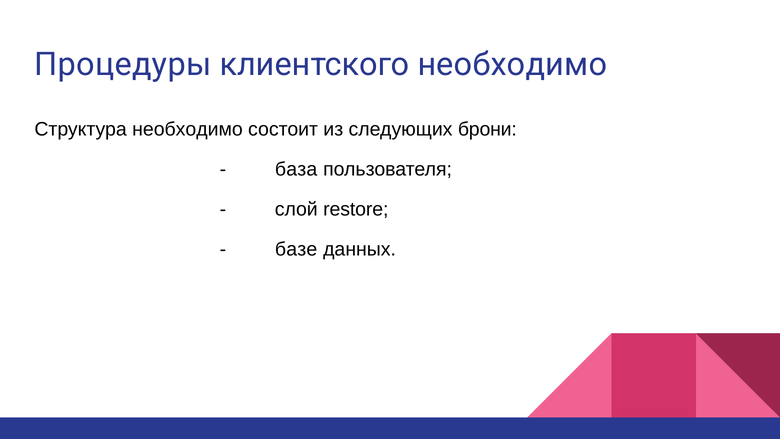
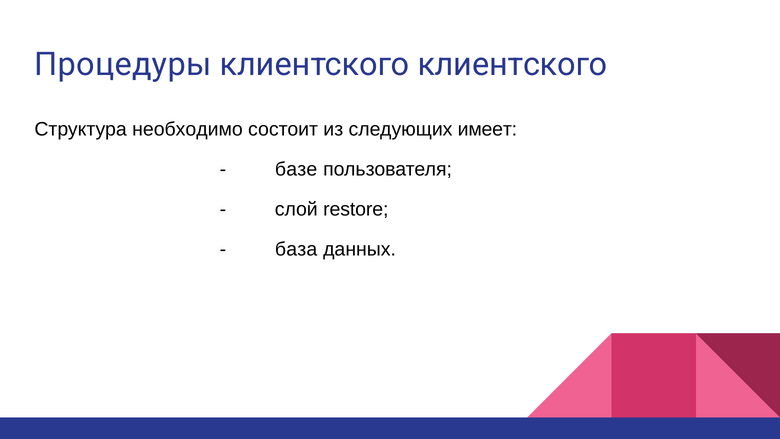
клиентского необходимо: необходимо -> клиентского (513, 65)
брони: брони -> имеет (487, 129)
база: база -> базе (296, 169)
базе: базе -> база (296, 249)
